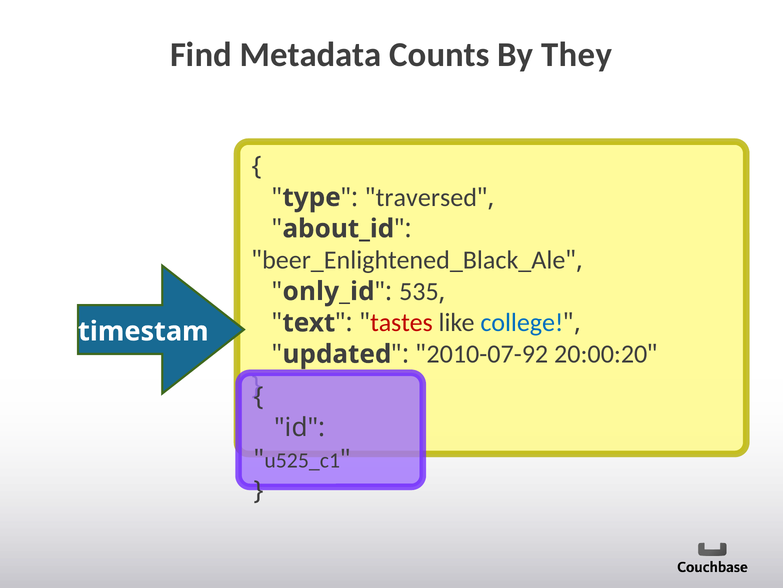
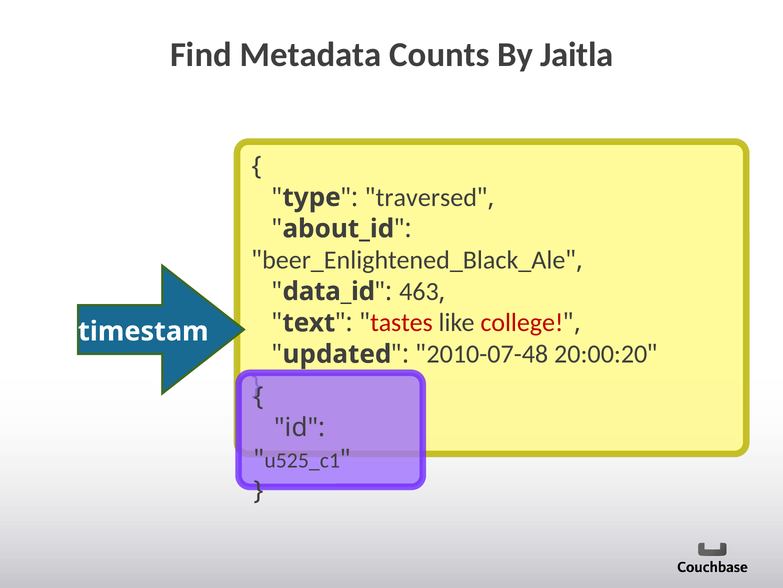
They: They -> Jaitla (577, 54)
only_id: only_id -> data_id (329, 291)
535: 535 -> 463 (419, 291)
college colour: blue -> red (522, 322)
2010-07-92: 2010-07-92 -> 2010-07-48 (487, 354)
